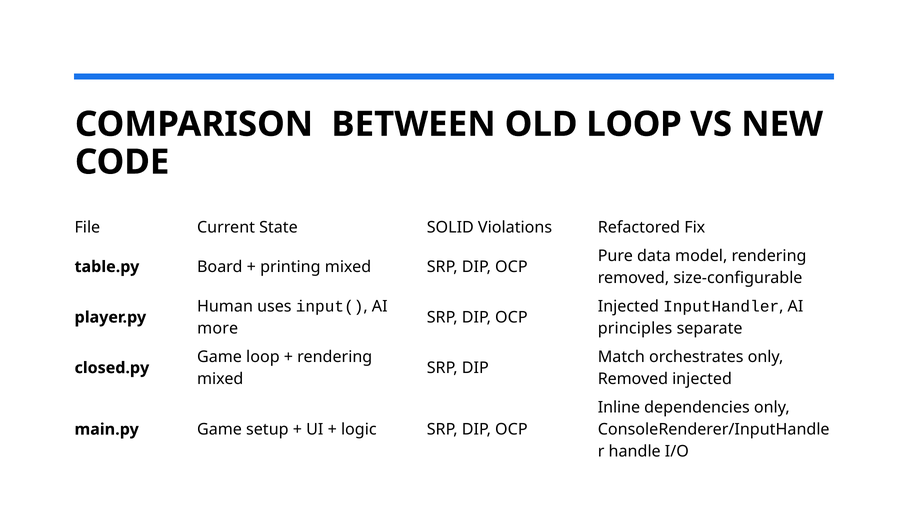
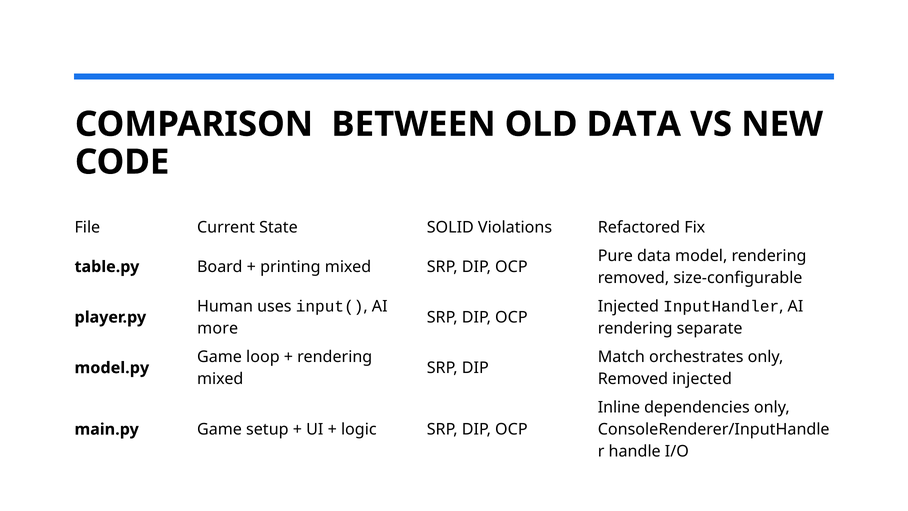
OLD LOOP: LOOP -> DATA (634, 124)
principles: principles -> rendering (635, 328)
closed.py: closed.py -> model.py (112, 368)
